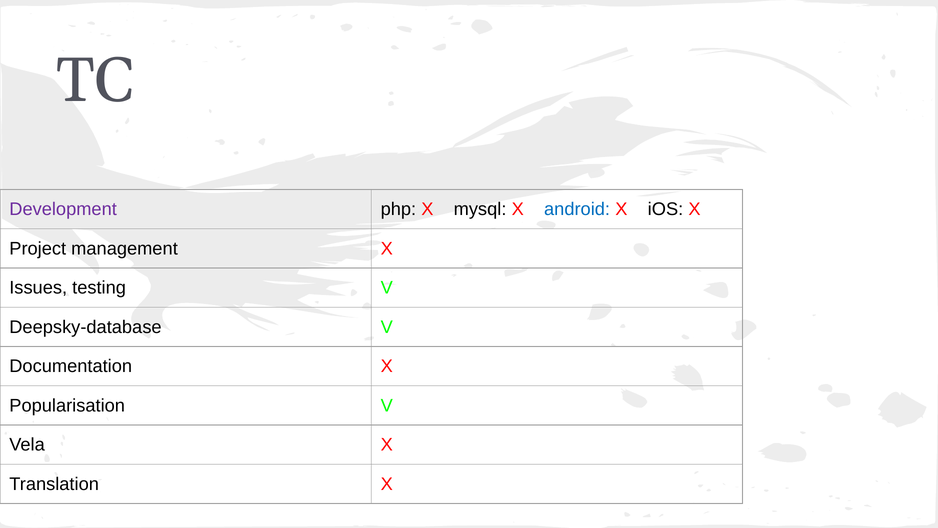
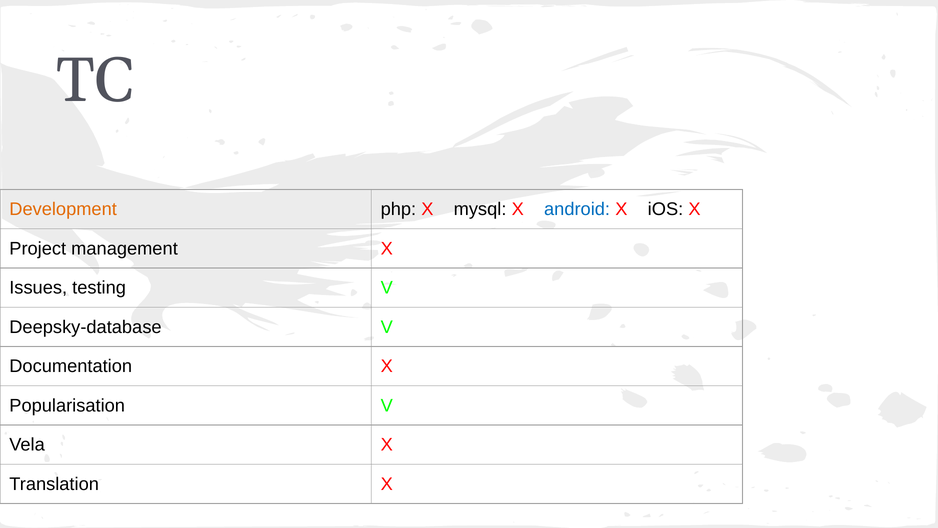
Development colour: purple -> orange (63, 209)
